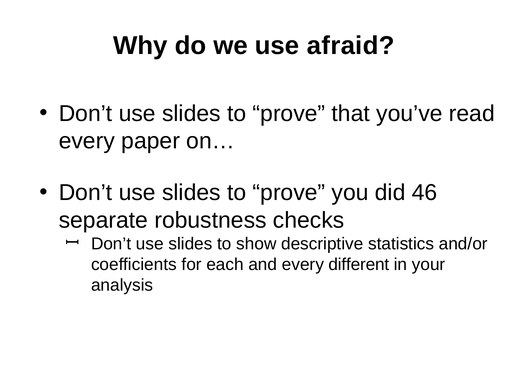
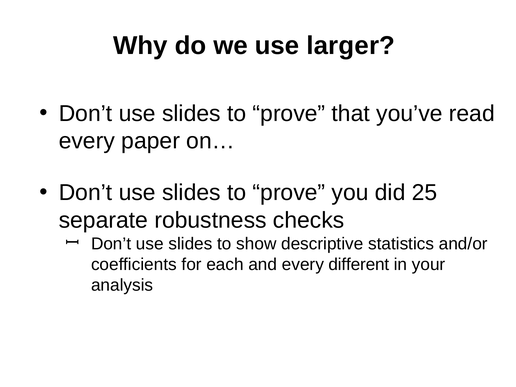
afraid: afraid -> larger (351, 46)
46: 46 -> 25 (425, 193)
